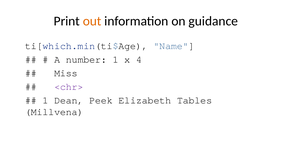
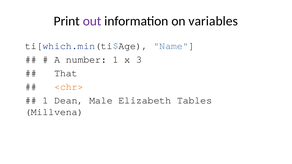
out colour: orange -> purple (92, 21)
guidance: guidance -> variables (213, 21)
4: 4 -> 3 (139, 60)
Miss: Miss -> That (66, 73)
<chr> colour: purple -> orange (69, 87)
Peek: Peek -> Male (101, 100)
